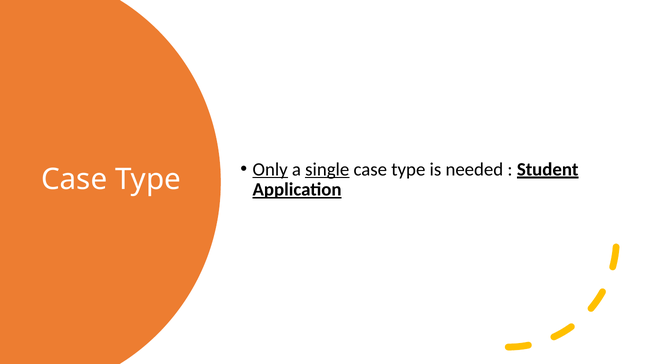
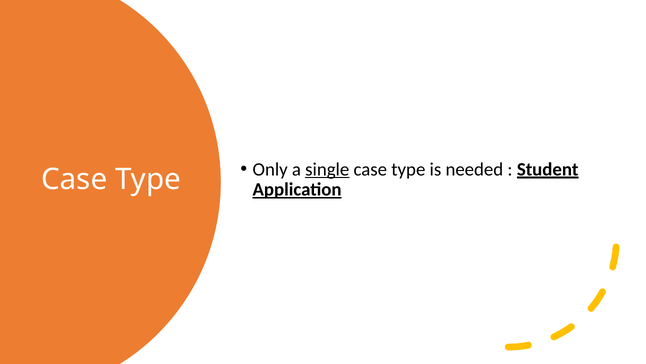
Only underline: present -> none (270, 169)
